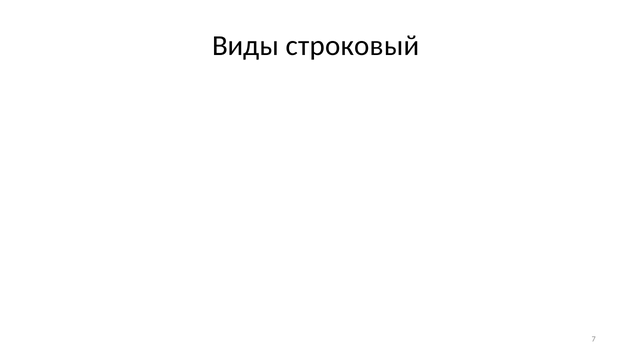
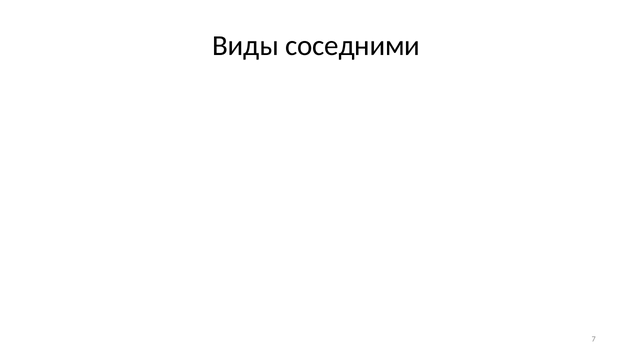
строковый: строковый -> соседними (353, 46)
